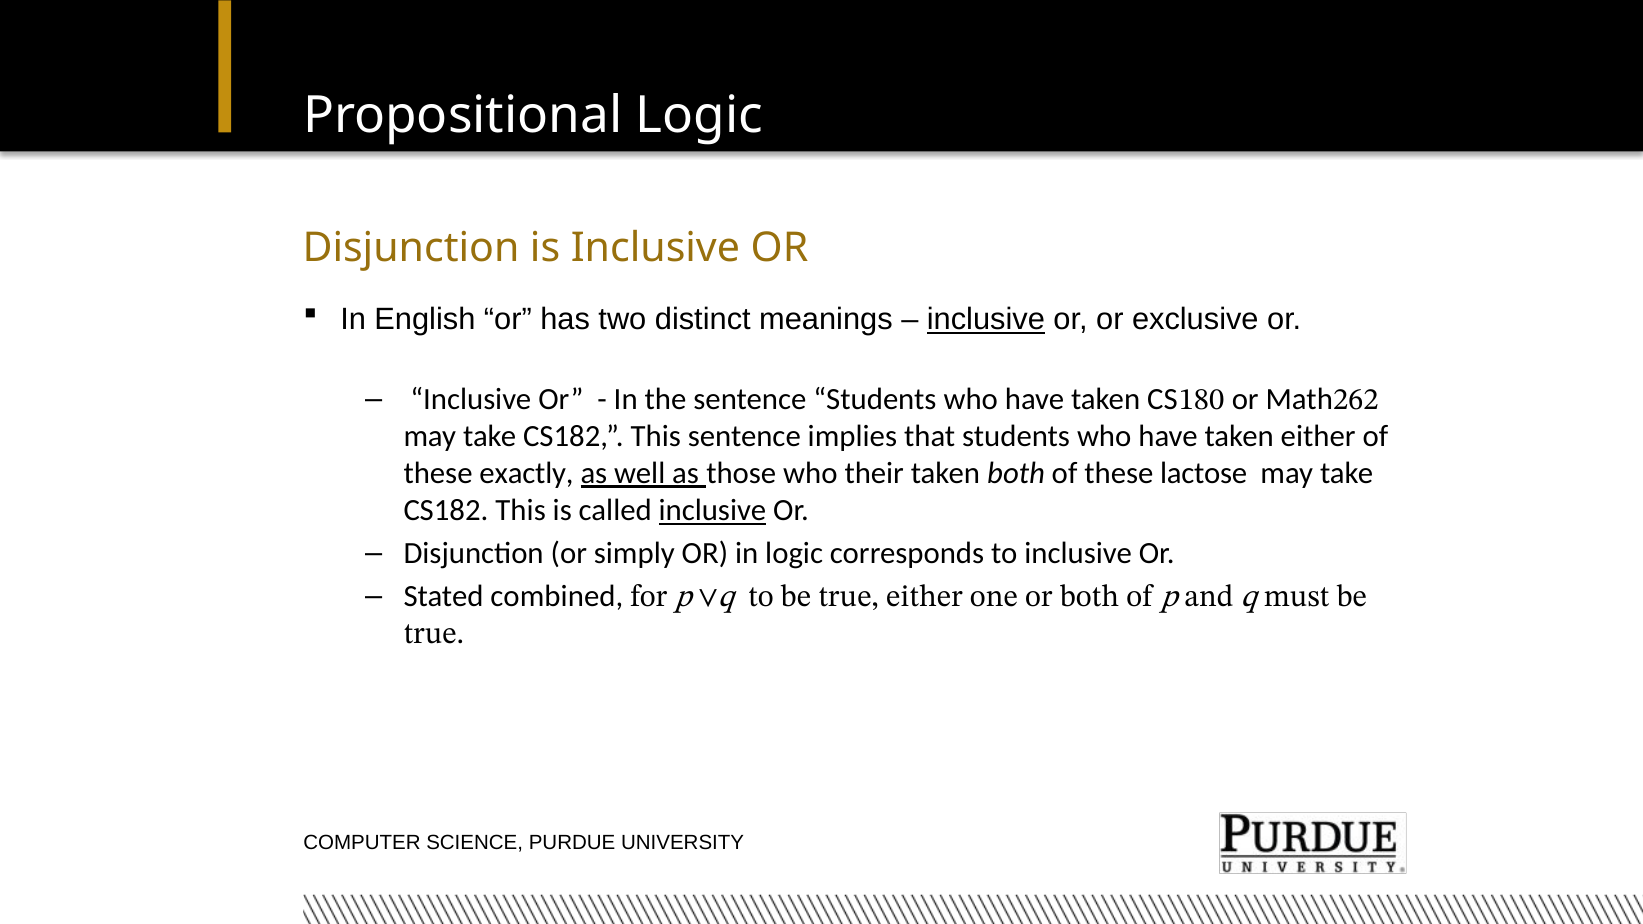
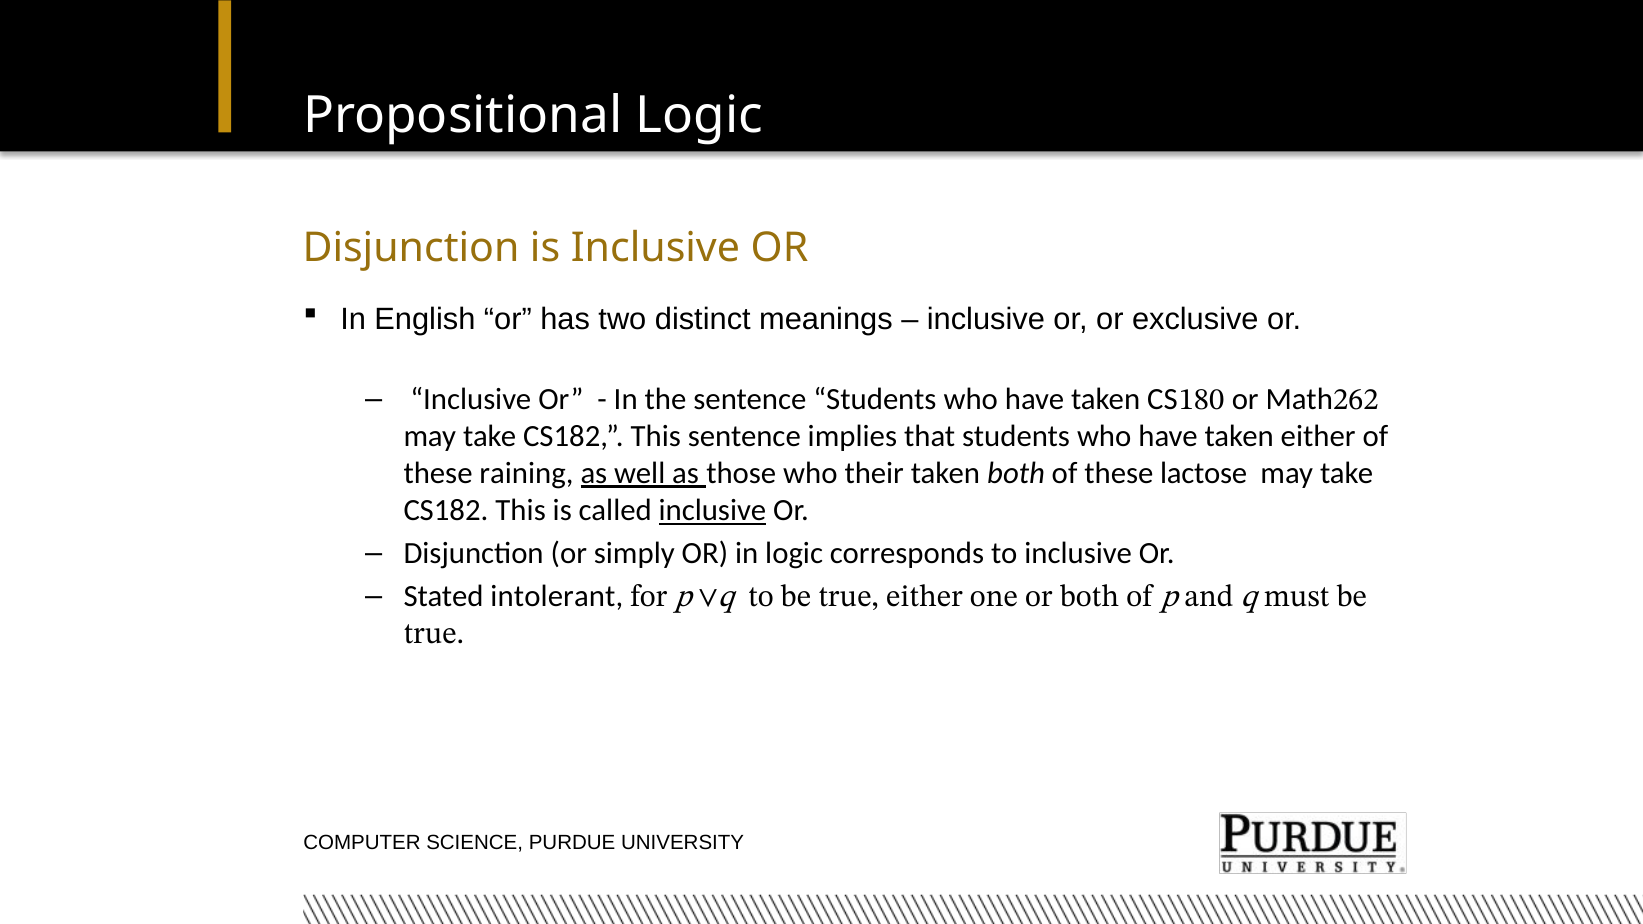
inclusive underline: present -> none (986, 319)
exactly: exactly -> raining (526, 474)
combined: combined -> intolerant (557, 597)
